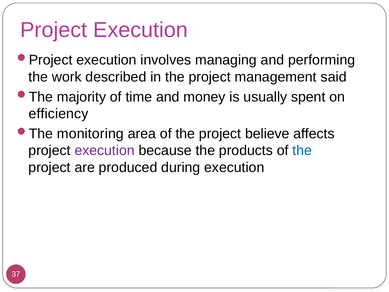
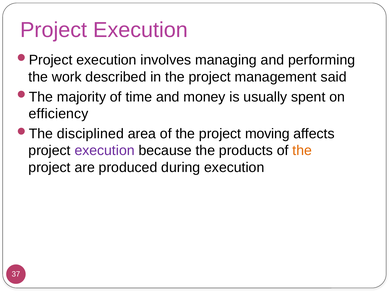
monitoring: monitoring -> disciplined (90, 134)
believe: believe -> moving (267, 134)
the colour: blue -> orange (302, 150)
